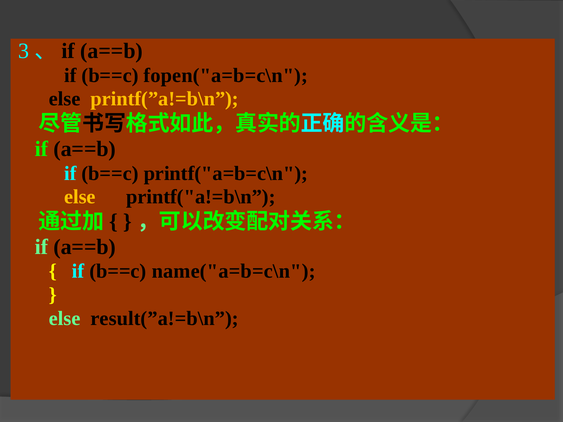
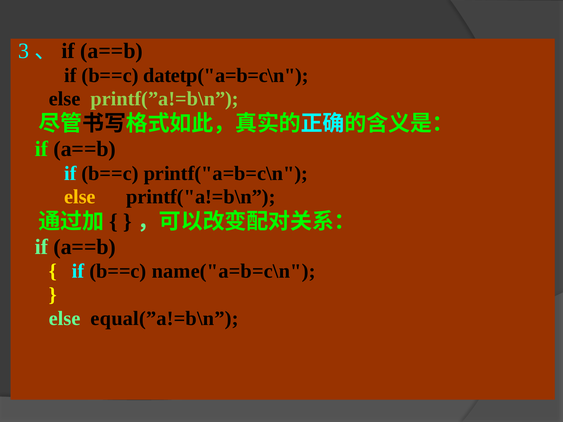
fopen("a=b=c\n: fopen("a=b=c\n -> datetp("a=b=c\n (226, 75)
printf(”a!=b\n colour: yellow -> light green (165, 99)
result(”a!=b\n: result(”a!=b\n -> equal(”a!=b\n (165, 319)
